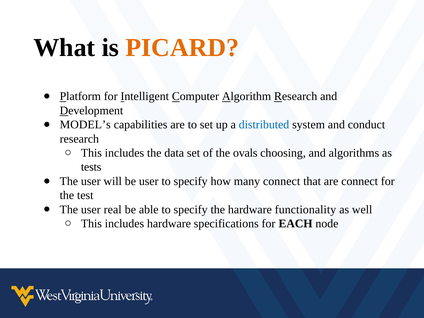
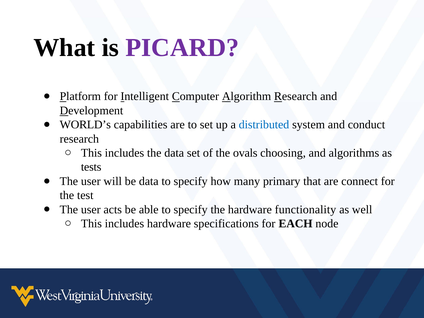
PICARD colour: orange -> purple (182, 48)
MODEL’s: MODEL’s -> WORLD’s (85, 125)
be user: user -> data (149, 181)
many connect: connect -> primary (282, 181)
real: real -> acts (113, 210)
